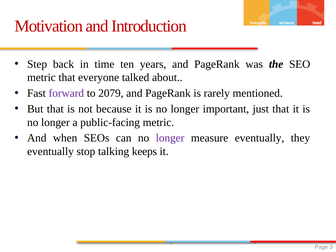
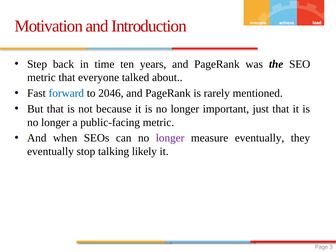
forward colour: purple -> blue (66, 93)
2079: 2079 -> 2046 (111, 93)
keeps: keeps -> likely (144, 151)
